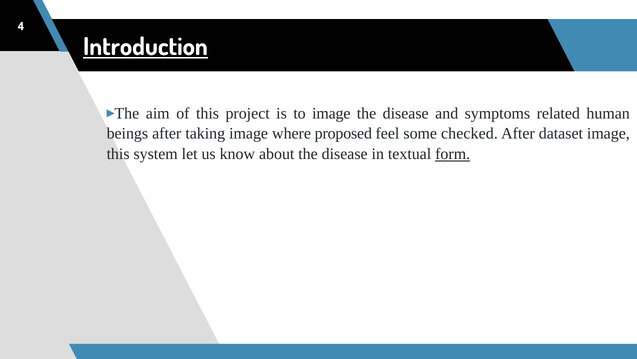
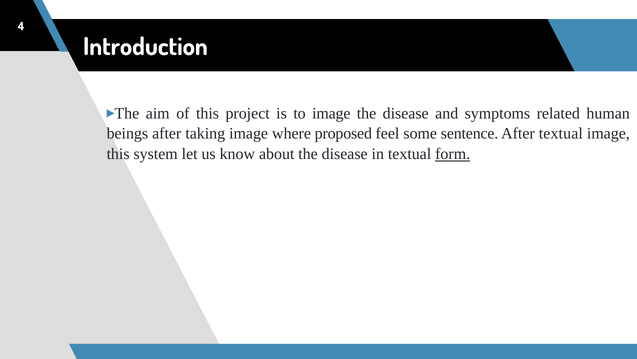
Introduction underline: present -> none (145, 47)
checked: checked -> sentence (470, 133)
After dataset: dataset -> textual (561, 133)
